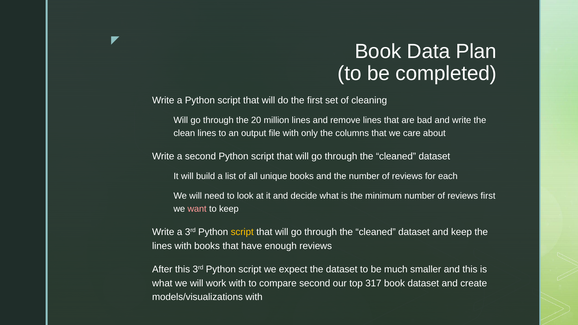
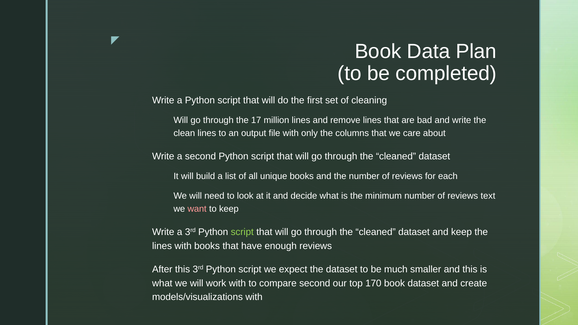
20: 20 -> 17 (256, 120)
reviews first: first -> text (488, 196)
script colour: yellow -> light green (242, 232)
317: 317 -> 170 (373, 283)
